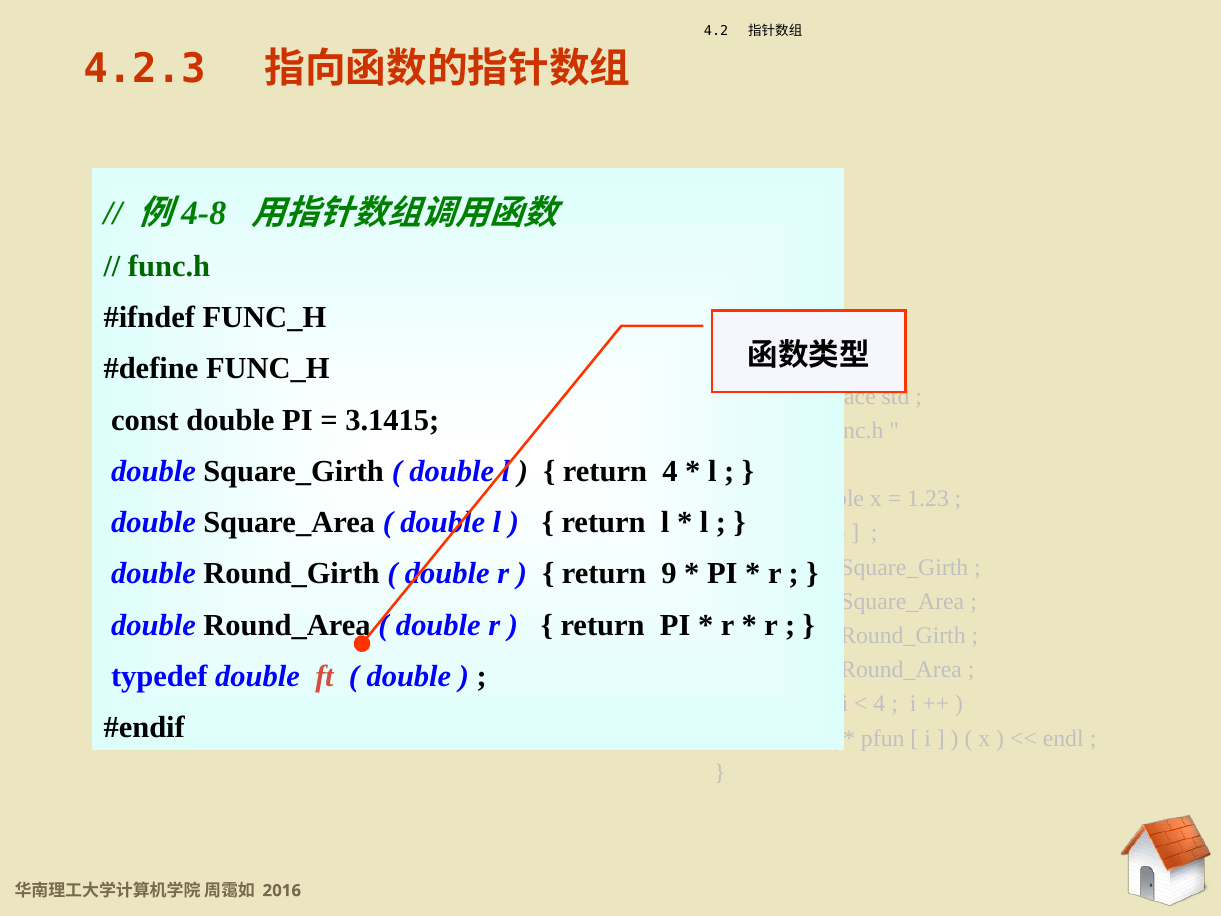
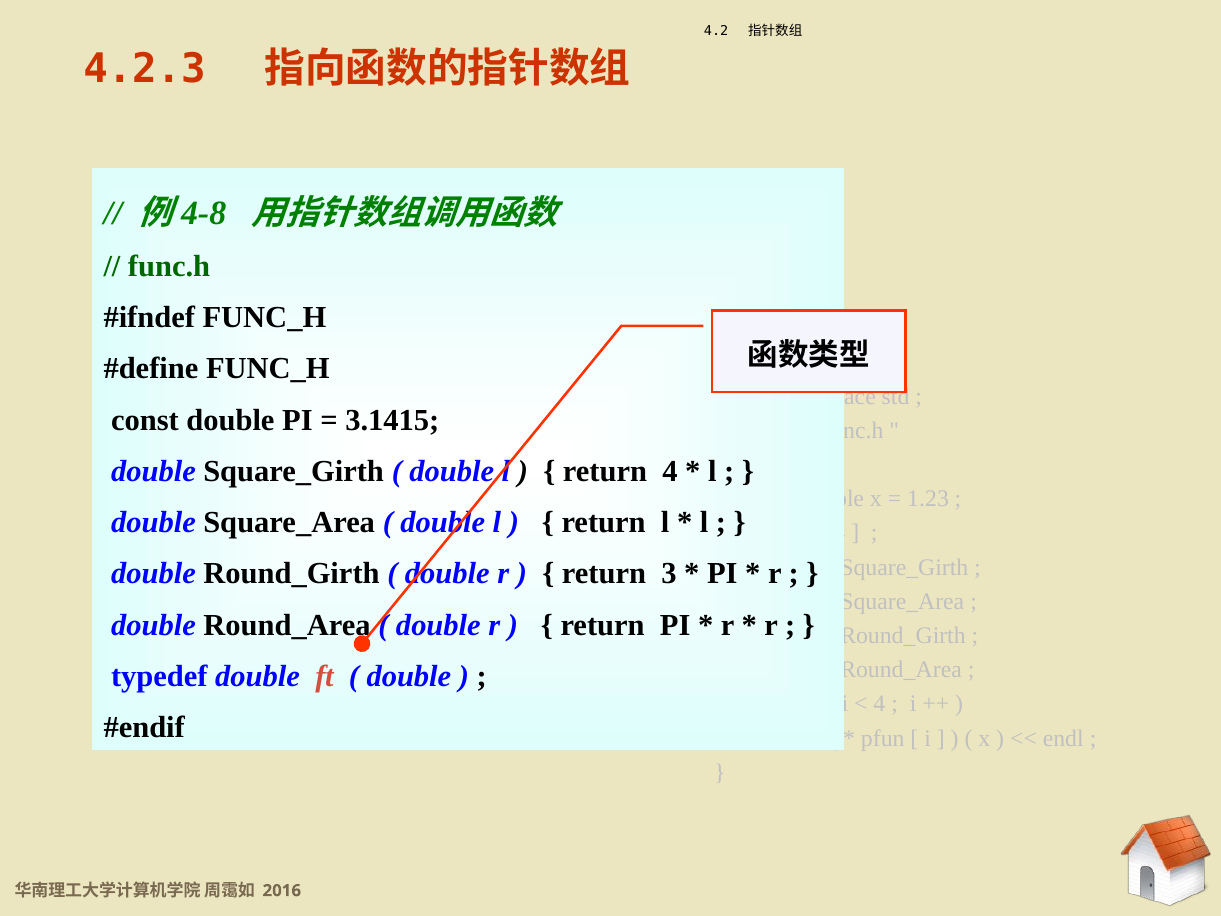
return 9: 9 -> 3 (669, 574)
